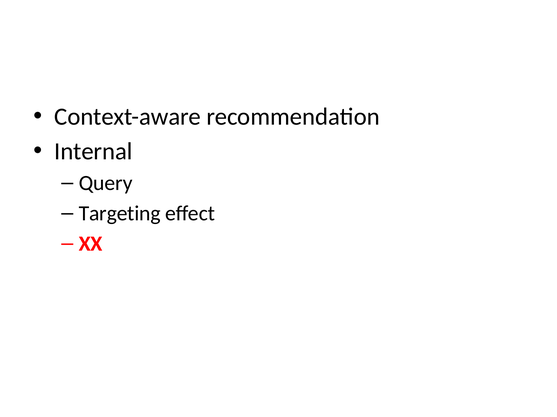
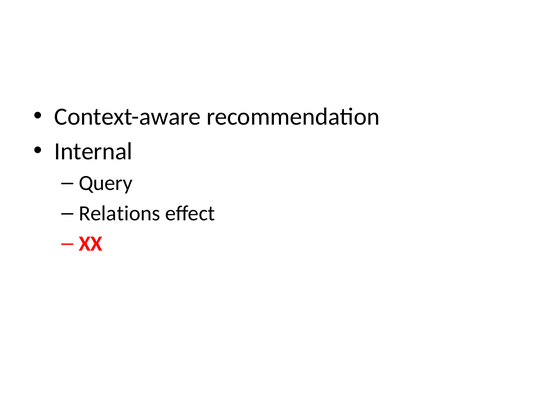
Targeting: Targeting -> Relations (120, 214)
